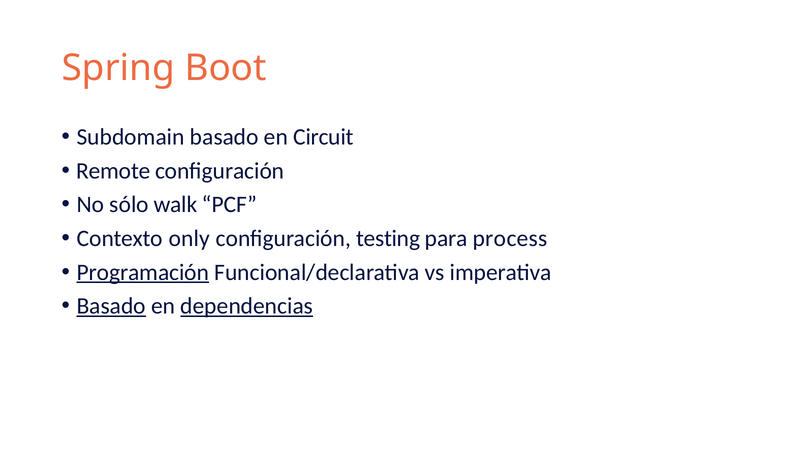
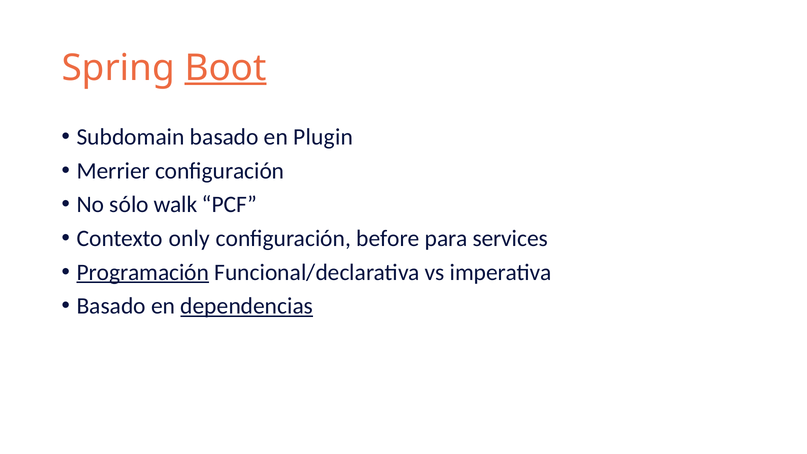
Boot underline: none -> present (226, 68)
Circuit: Circuit -> Plugin (323, 137)
Remote: Remote -> Merrier (113, 171)
testing: testing -> before (388, 238)
process: process -> services (510, 238)
Basado underline: present -> none (111, 306)
